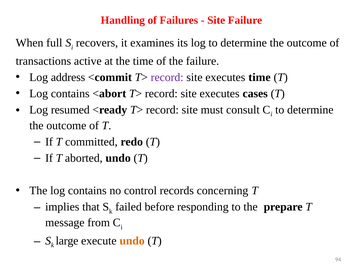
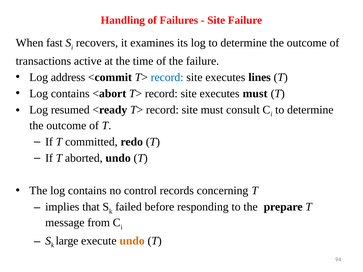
full: full -> fast (54, 43)
record colour: purple -> blue (167, 77)
executes time: time -> lines (260, 77)
executes cases: cases -> must (255, 94)
